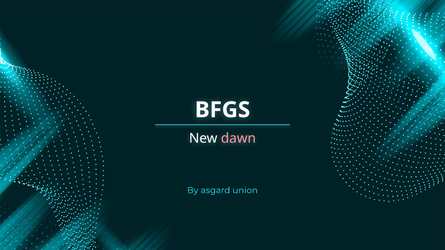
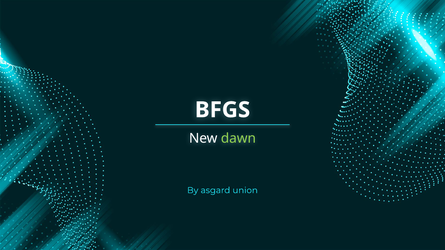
dawn colour: pink -> light green (238, 139)
